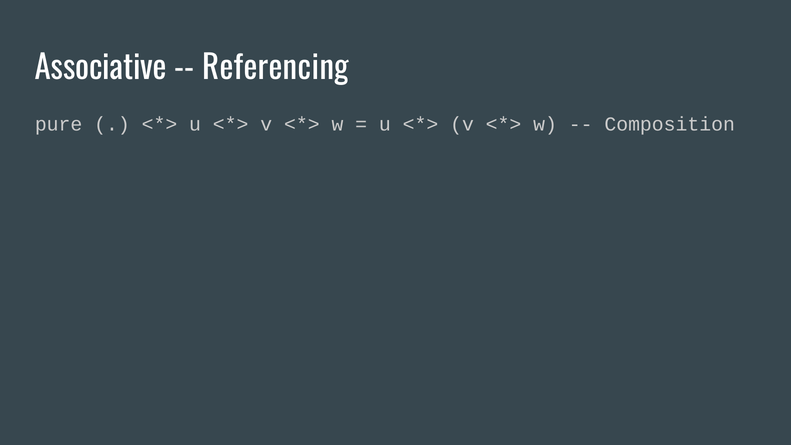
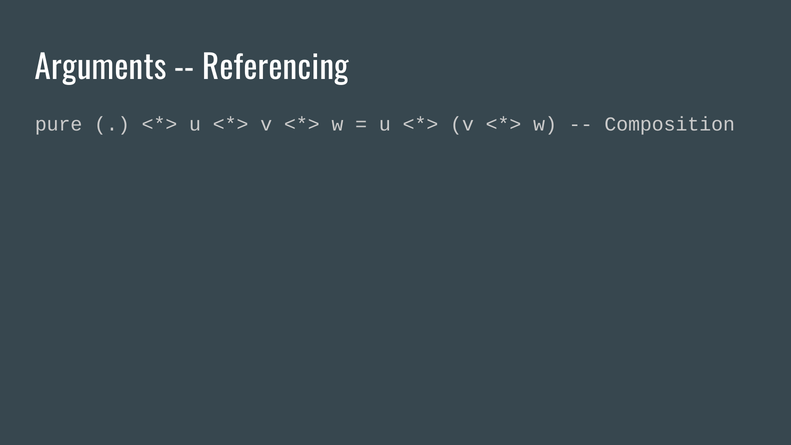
Associative: Associative -> Arguments (101, 68)
